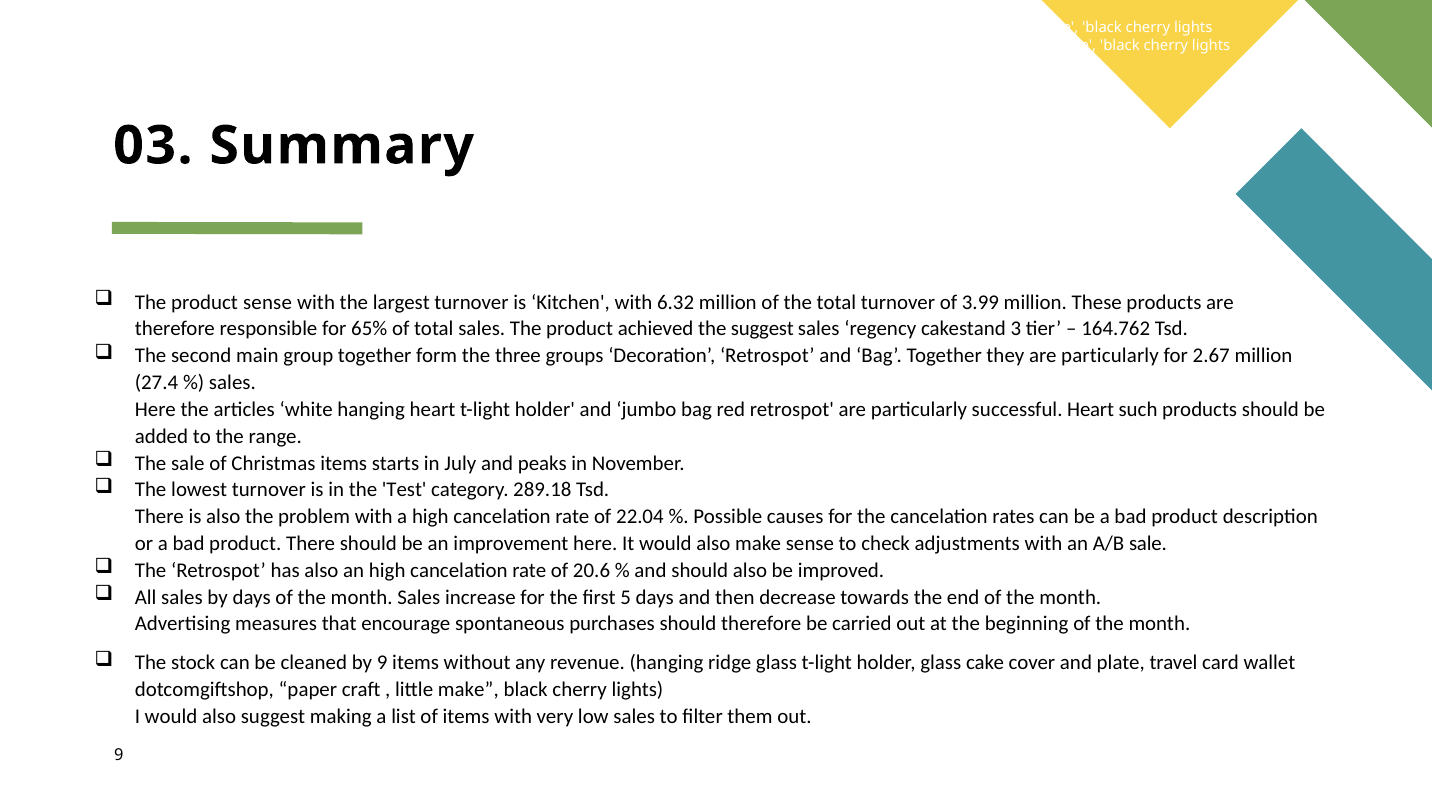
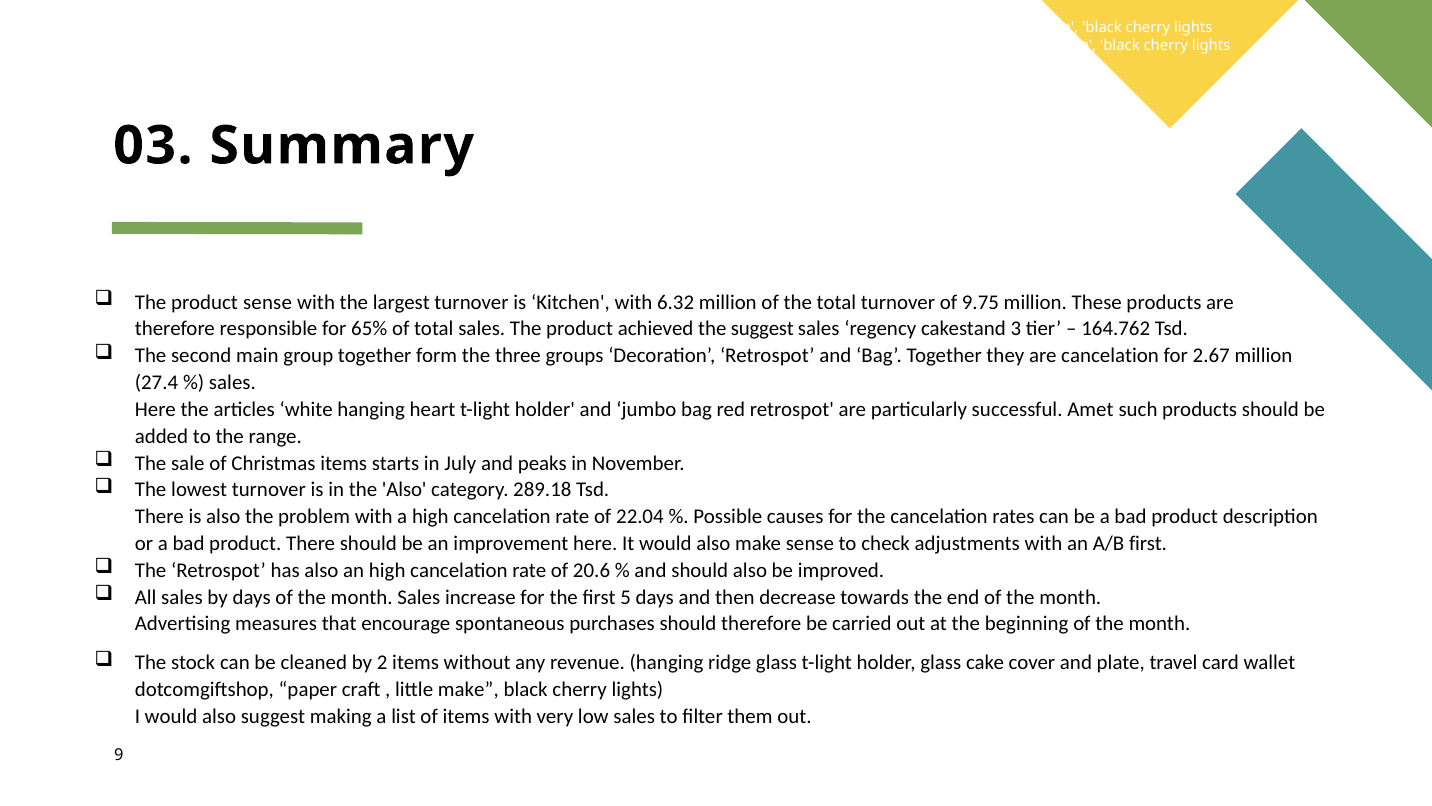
3.99: 3.99 -> 9.75 (980, 302)
they are particularly: particularly -> cancelation (1110, 356)
successful Heart: Heart -> Amet (1090, 409)
the Test: Test -> Also (404, 490)
A/B sale: sale -> first (1148, 543)
by 9: 9 -> 2 (382, 662)
